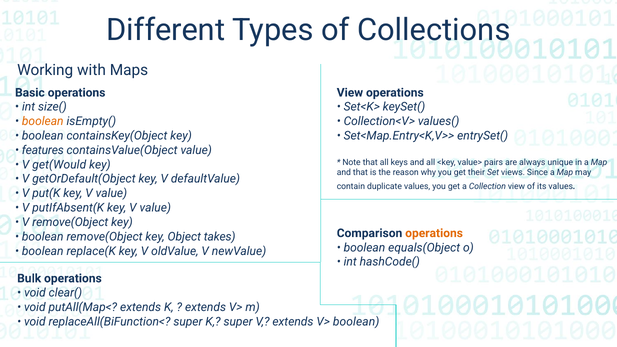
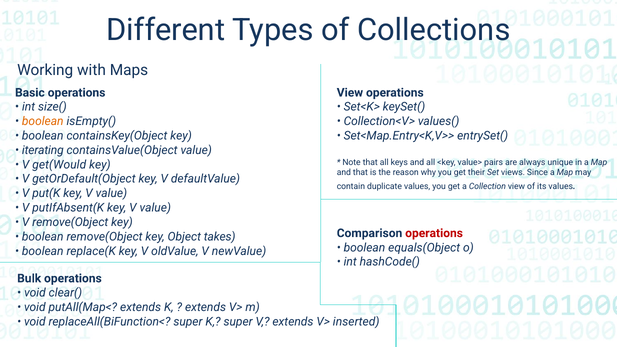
features: features -> iterating (43, 150)
operations colour: orange -> red (434, 233)
V> boolean: boolean -> inserted (356, 322)
